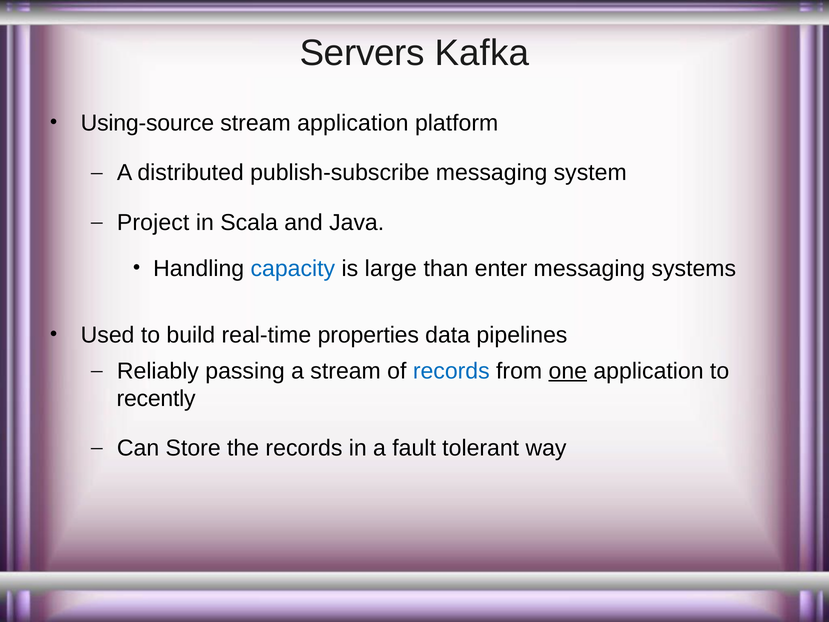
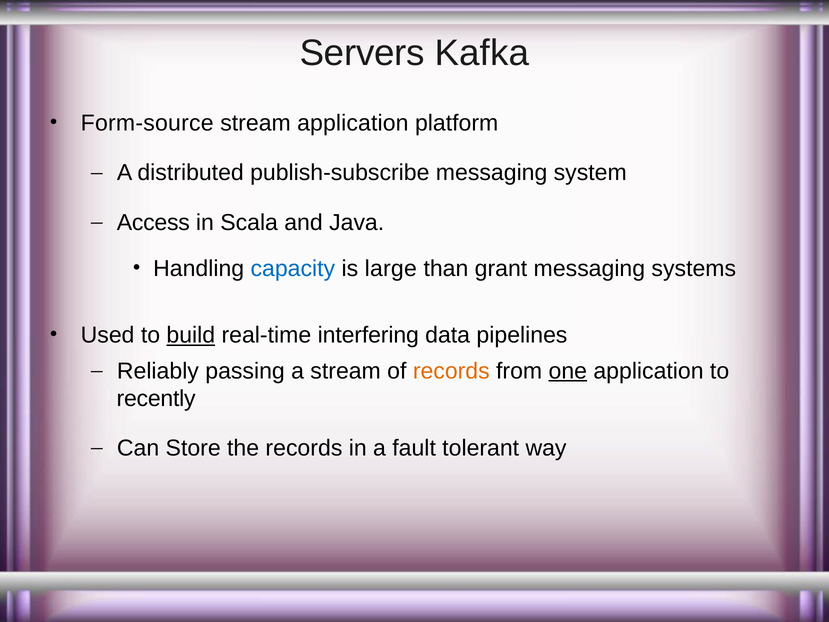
Using-source: Using-source -> Form-source (147, 123)
Project: Project -> Access (153, 222)
enter: enter -> grant (501, 268)
build underline: none -> present (191, 335)
properties: properties -> interfering (368, 335)
records colour: blue -> orange (451, 371)
